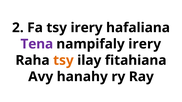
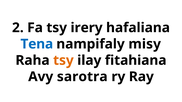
Tena colour: purple -> blue (37, 44)
nampifaly irery: irery -> misy (145, 44)
hanahy: hanahy -> sarotra (82, 77)
